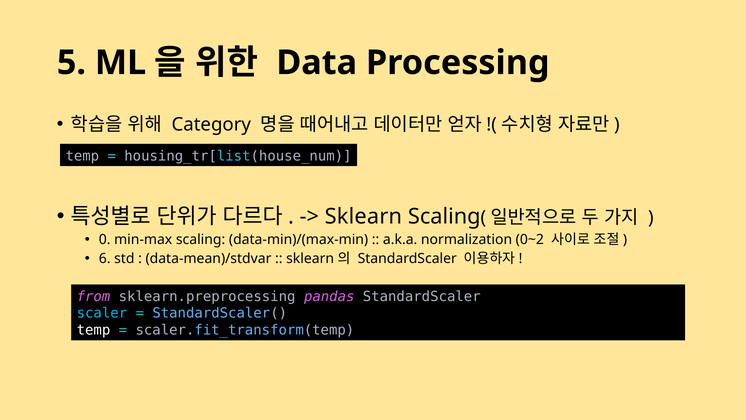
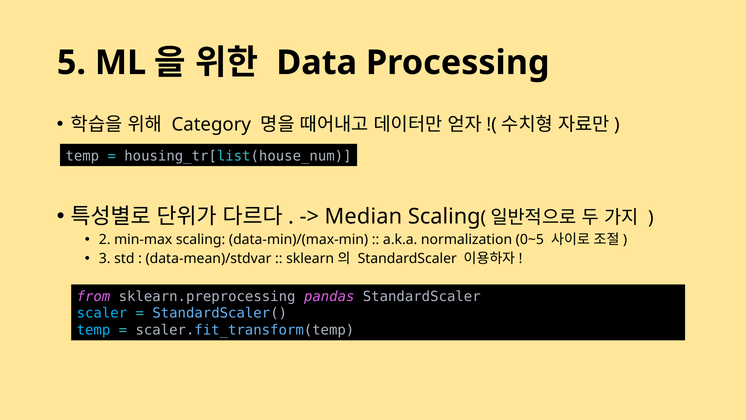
Sklearn: Sklearn -> Median (363, 216)
0: 0 -> 2 (105, 240)
0~2: 0~2 -> 0~5 (530, 240)
6: 6 -> 3 (105, 259)
temp colour: white -> light blue (93, 330)
